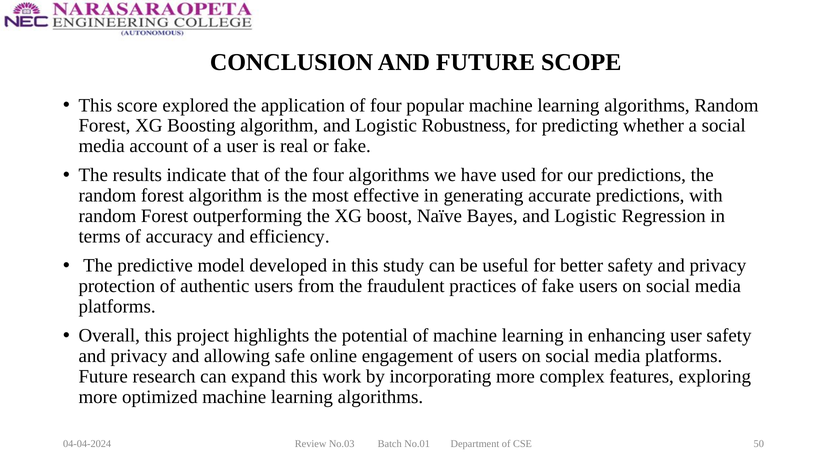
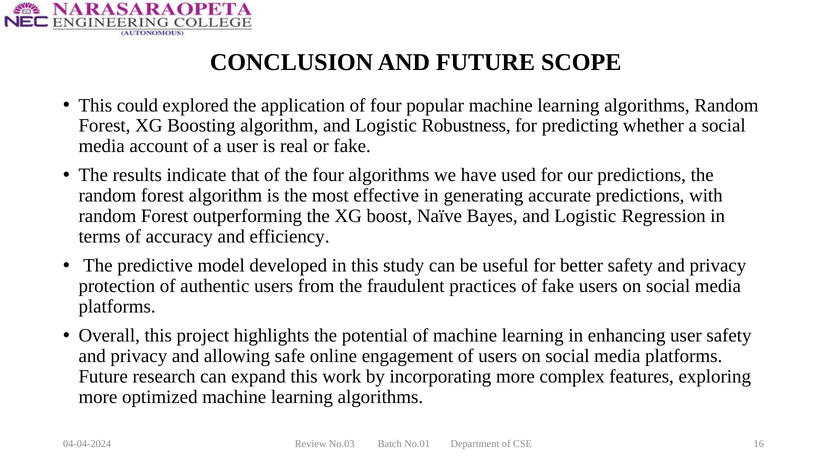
score: score -> could (137, 105)
50: 50 -> 16 (759, 444)
